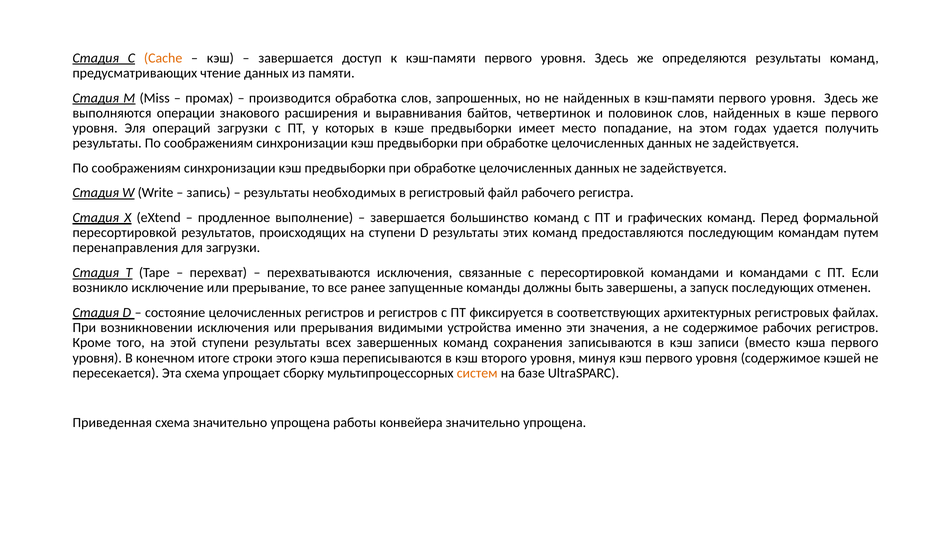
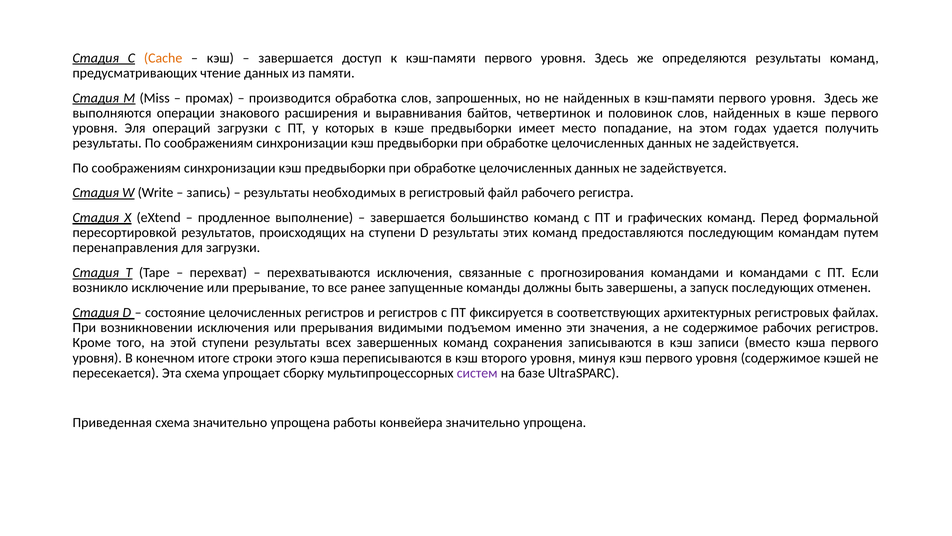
с пересортировкой: пересортировкой -> прогнозирования (592, 273)
устройства: устройства -> подъемом (479, 328)
систем colour: orange -> purple (477, 373)
